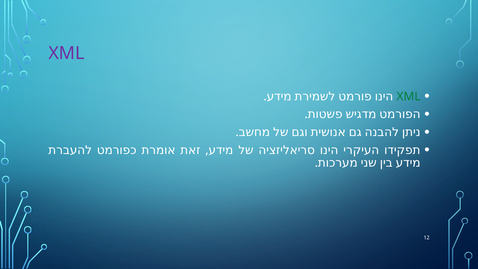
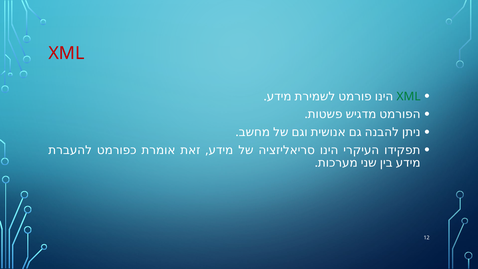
XML colour: purple -> red (66, 53)
